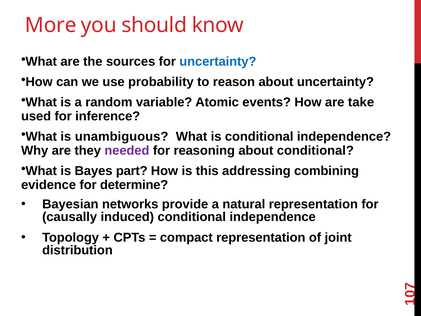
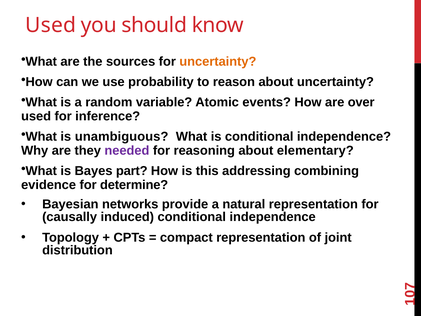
More: More -> Used (51, 25)
uncertainty colour: blue -> orange (218, 61)
take: take -> over (361, 102)
about conditional: conditional -> elementary (315, 150)
